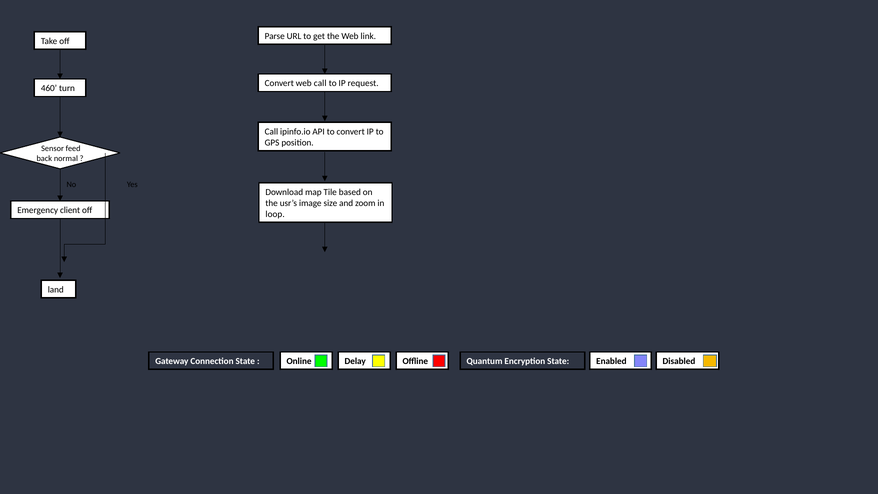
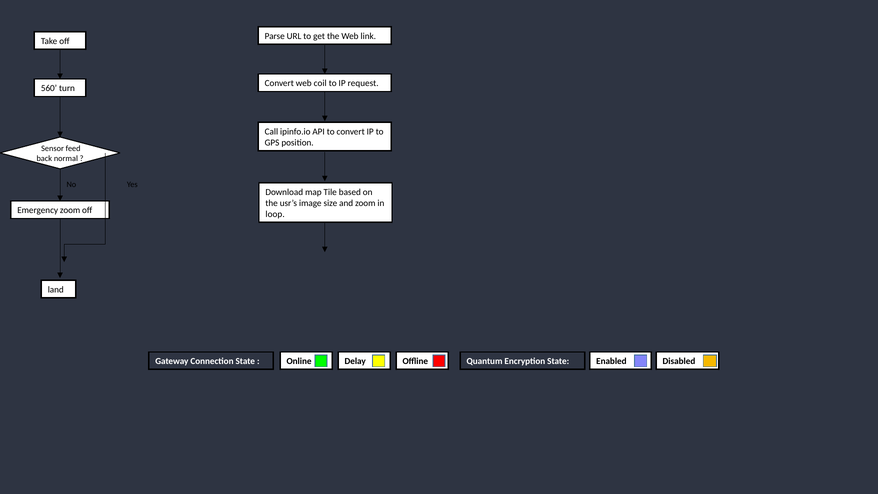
web call: call -> coil (320, 83)
460: 460 -> 560 (49, 88)
Emergency client: client -> zoom (70, 210)
